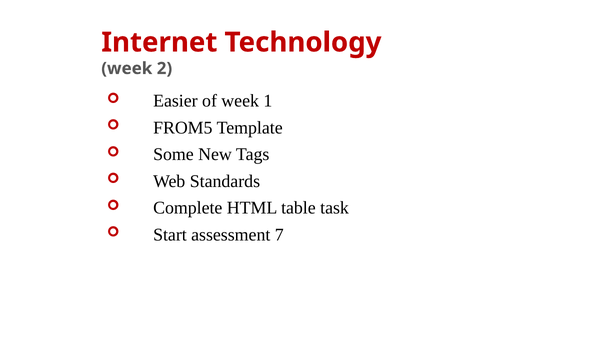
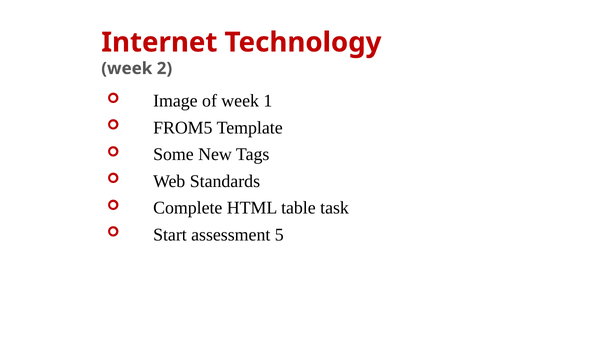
Easier: Easier -> Image (175, 101)
7: 7 -> 5 (279, 235)
